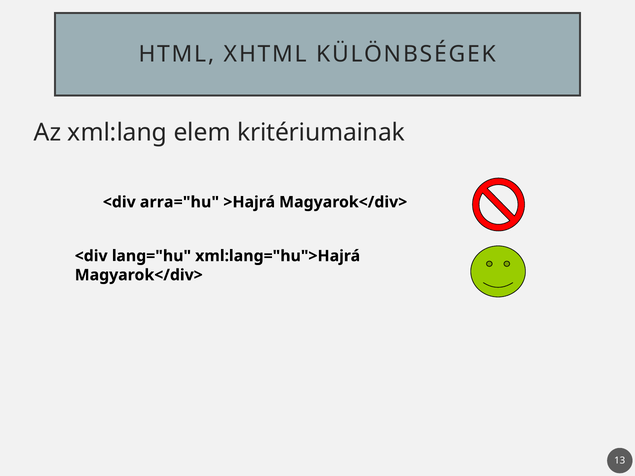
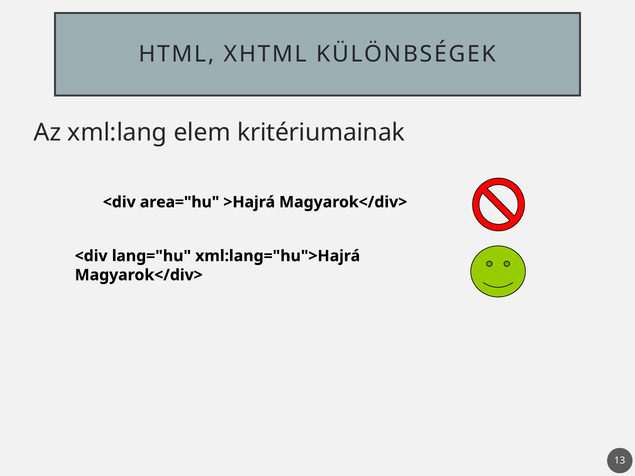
arra="hu: arra="hu -> area="hu (180, 202)
